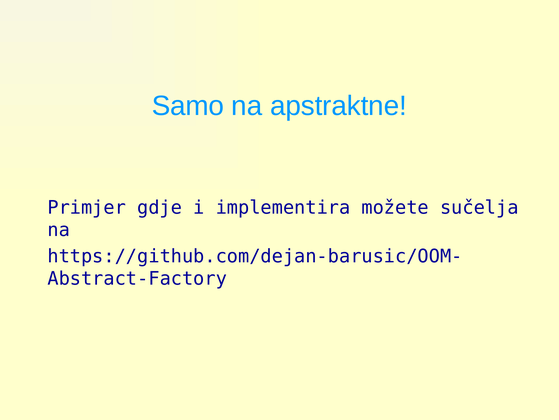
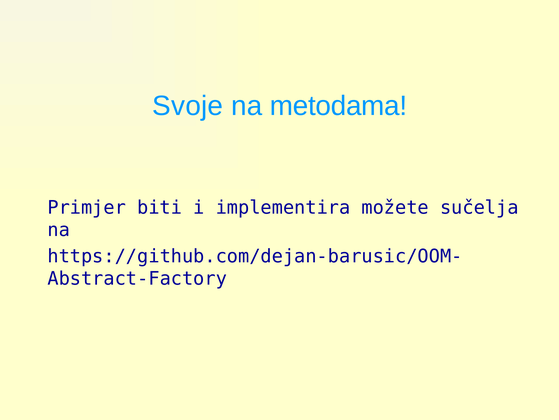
Samo: Samo -> Svoje (188, 106)
apstraktne: apstraktne -> metodama (339, 106)
gdje: gdje -> biti (160, 207)
